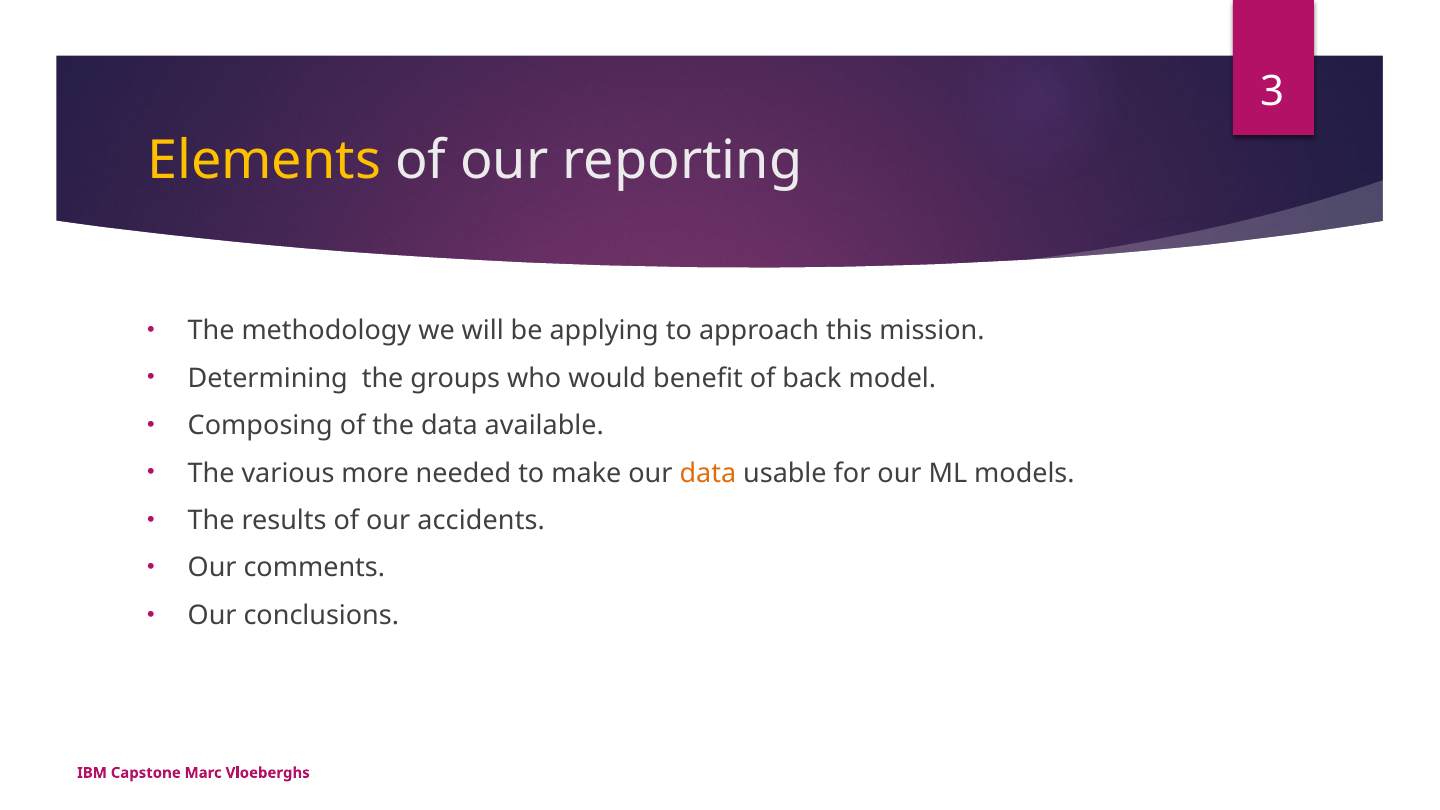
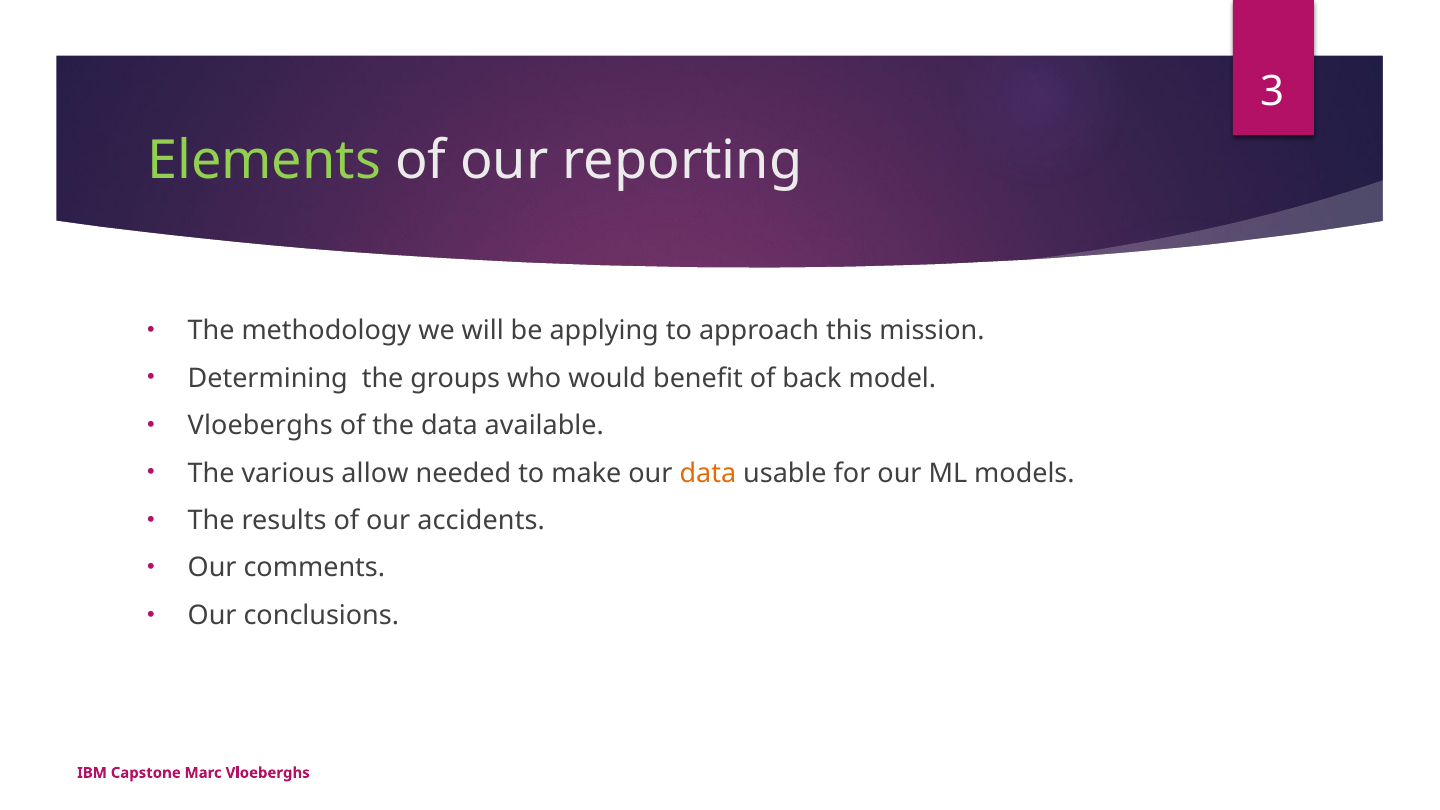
Elements colour: yellow -> light green (264, 161)
Composing: Composing -> Vloeberghs (260, 426)
more: more -> allow (375, 473)
